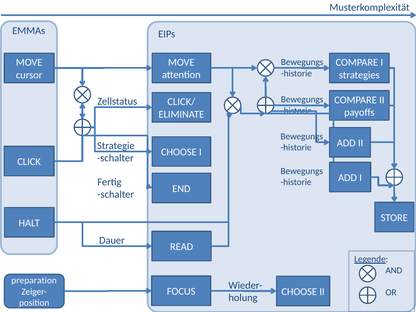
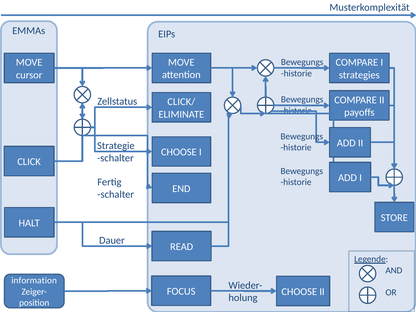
preparation: preparation -> information (34, 281)
